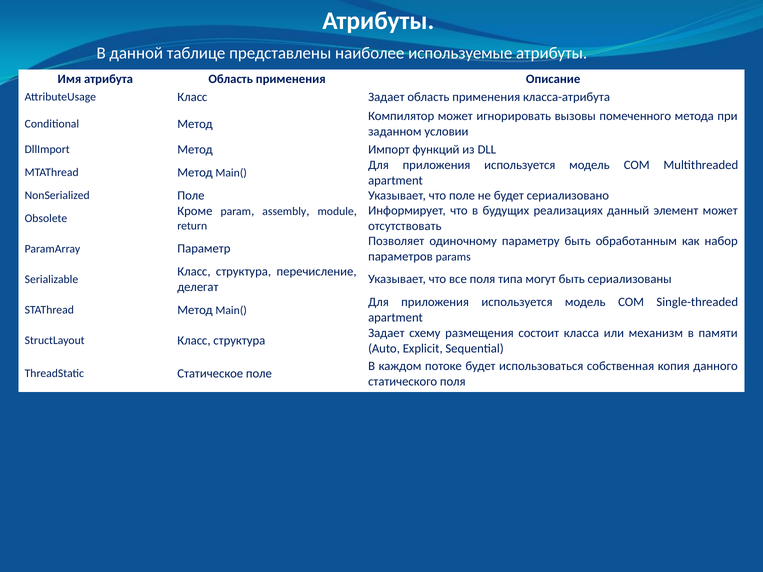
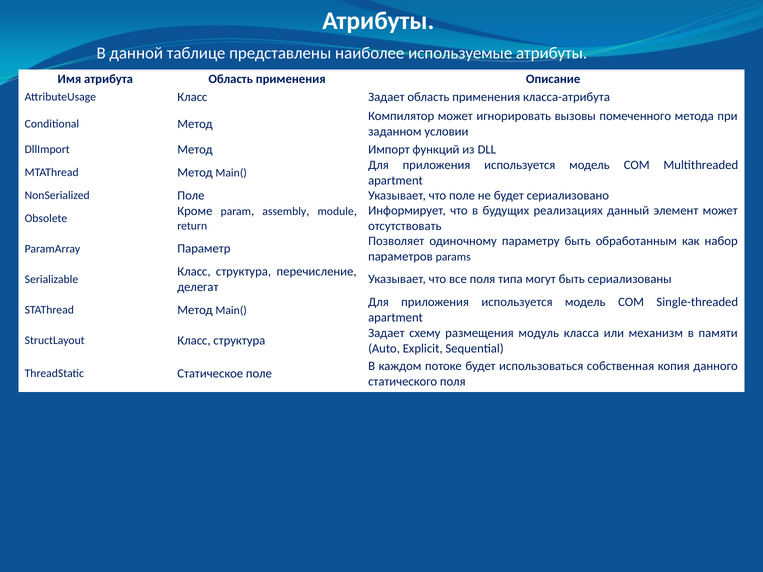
состоит: состоит -> модуль (539, 333)
